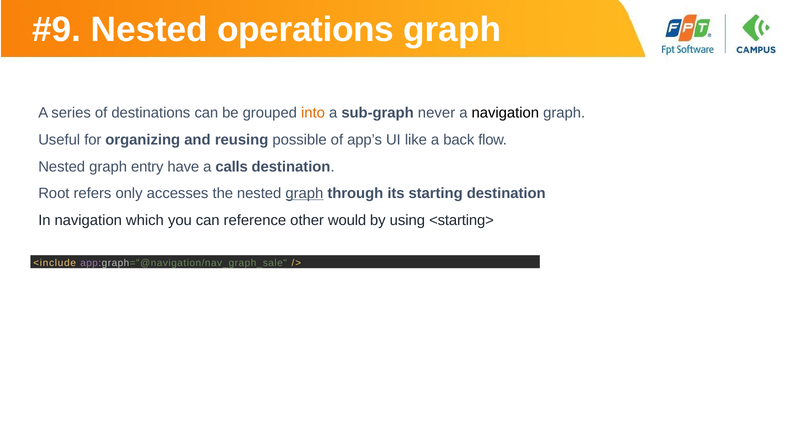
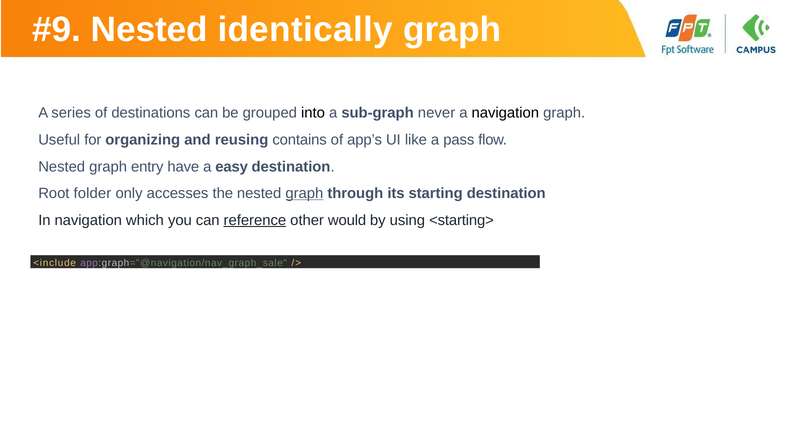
operations: operations -> identically (305, 29)
into colour: orange -> black (313, 113)
possible: possible -> contains (300, 140)
back: back -> pass (459, 140)
calls: calls -> easy (232, 167)
refers: refers -> folder (92, 193)
reference underline: none -> present (255, 220)
